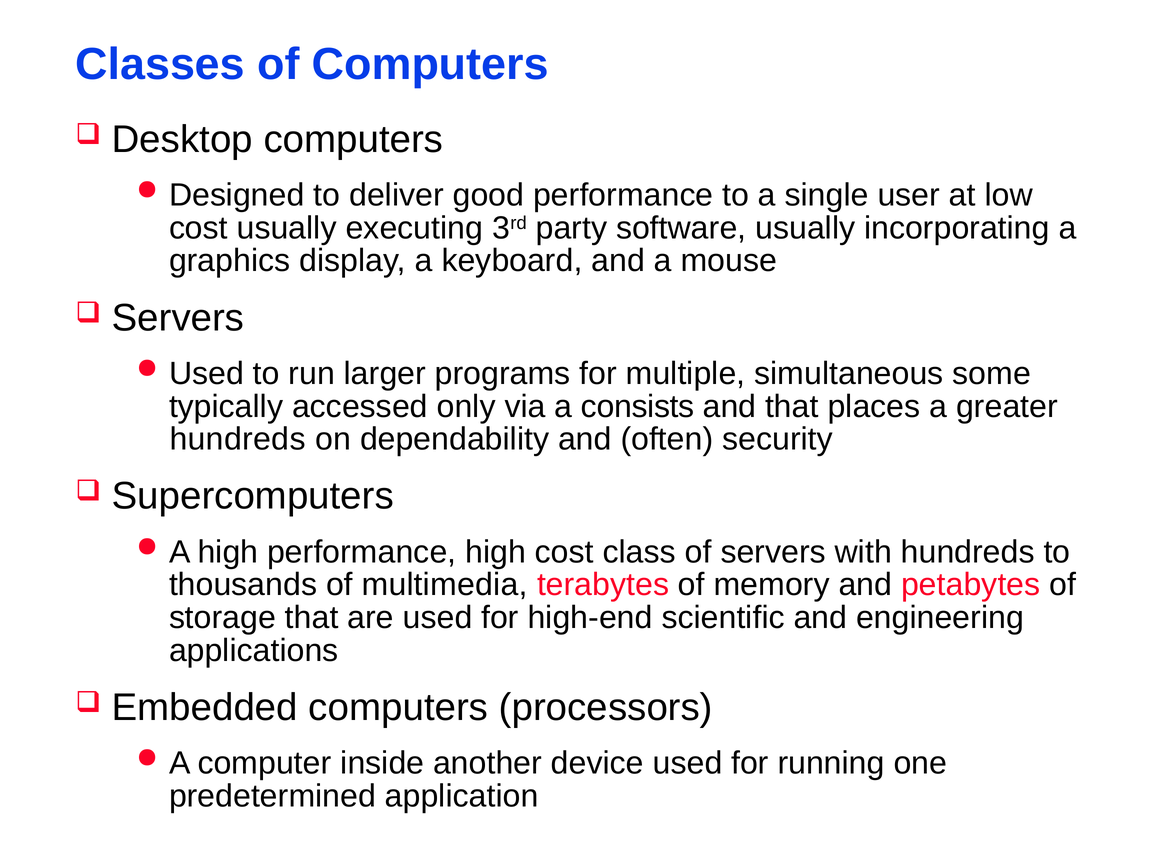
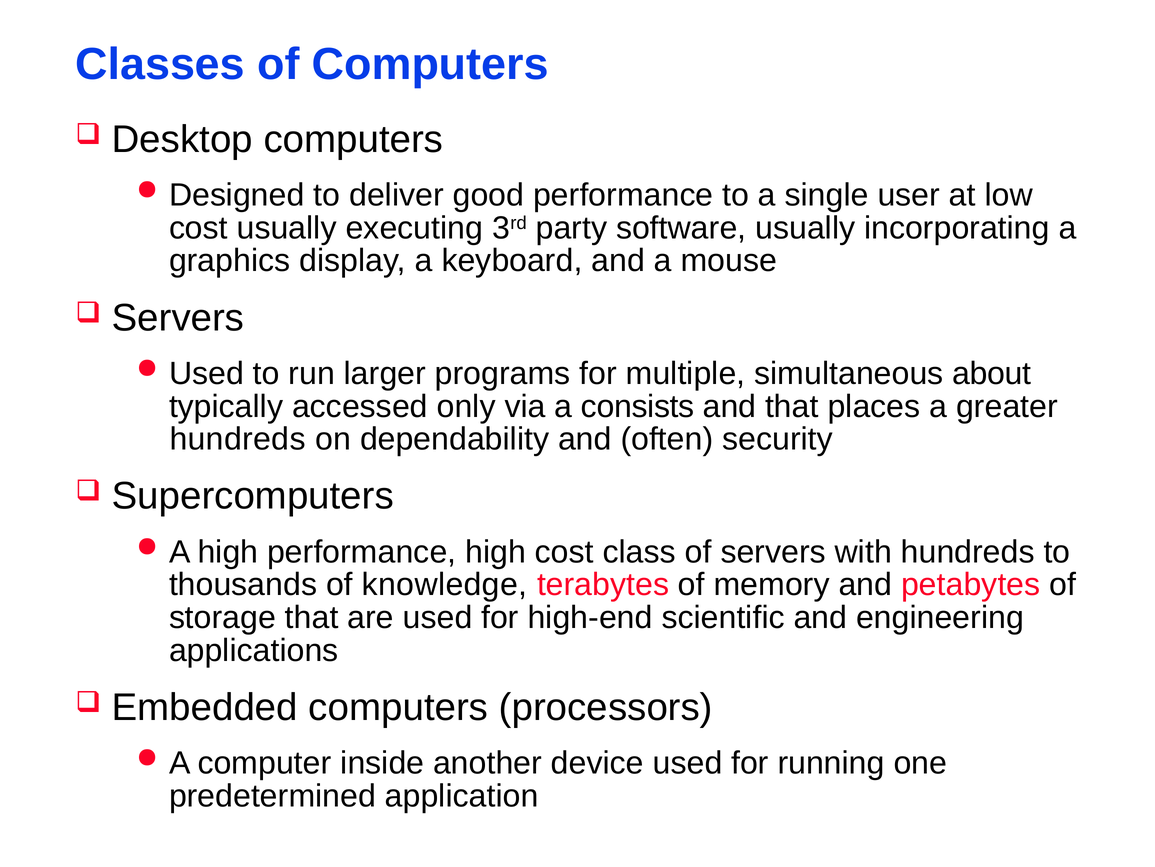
some: some -> about (992, 373)
multimedia: multimedia -> knowledge (445, 584)
